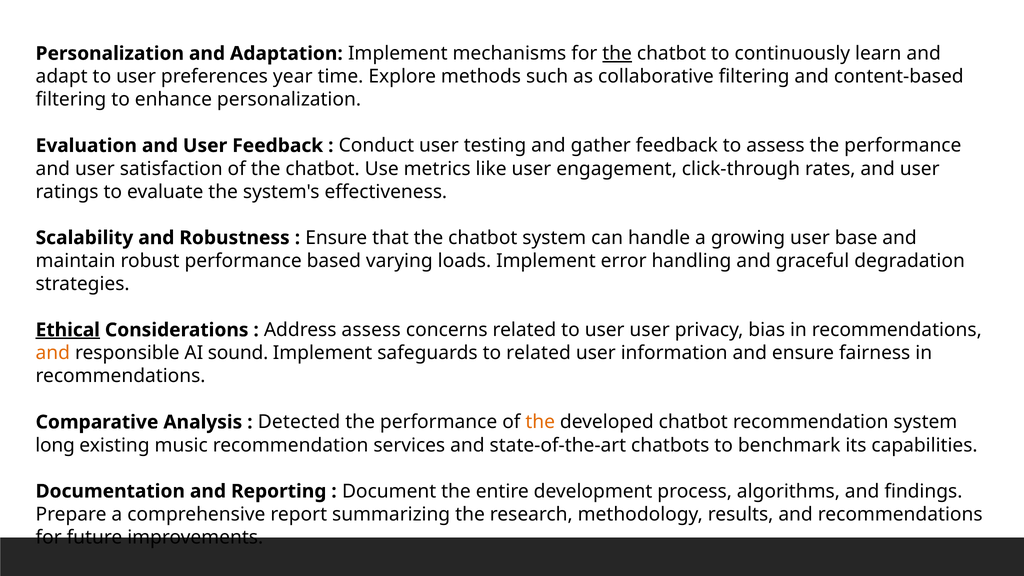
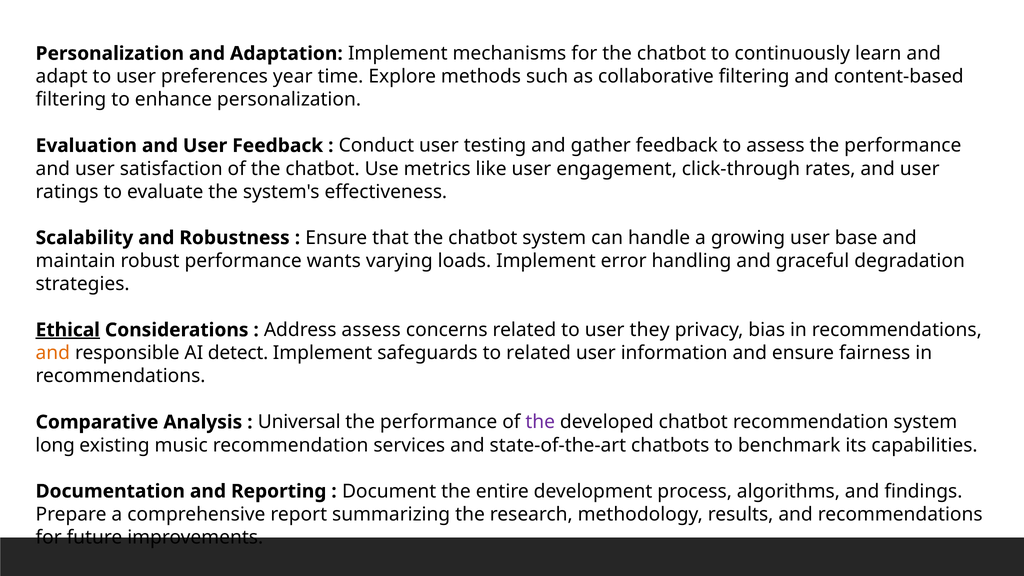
the underline: present -> none (617, 54)
based: based -> wants (334, 261)
user user: user -> they (650, 330)
sound: sound -> detect (238, 353)
Detected: Detected -> Universal (299, 422)
the colour: orange -> purple (540, 422)
